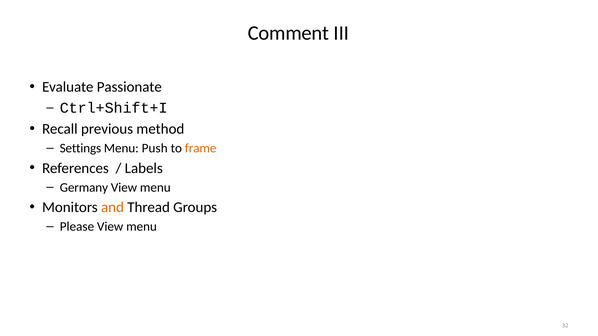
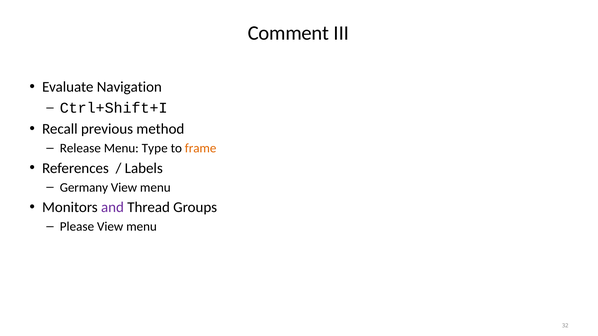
Passionate: Passionate -> Navigation (129, 87)
Settings: Settings -> Release (80, 148)
Push: Push -> Type (155, 148)
and colour: orange -> purple (112, 208)
